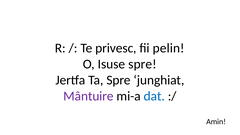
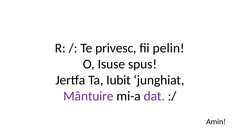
Isuse spre: spre -> spus (143, 64)
Ta Spre: Spre -> Iubit (119, 80)
dat colour: blue -> purple (154, 96)
